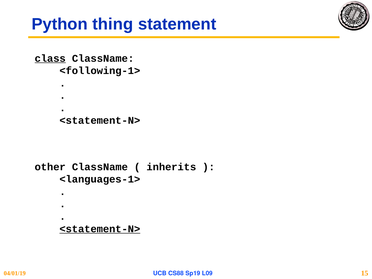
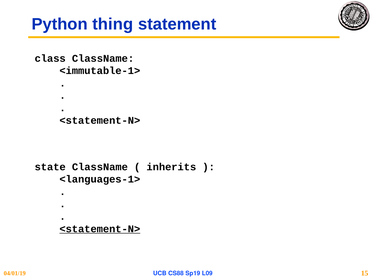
class underline: present -> none (50, 58)
<following-1>: <following-1> -> <immutable-1> (100, 71)
other: other -> state (50, 167)
